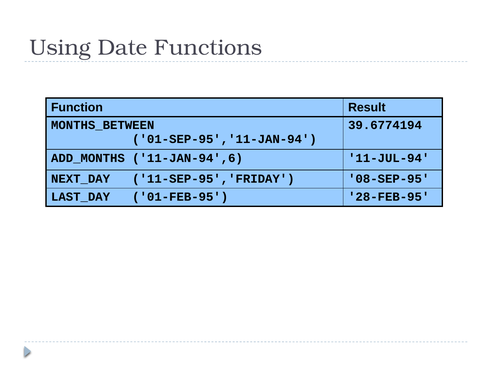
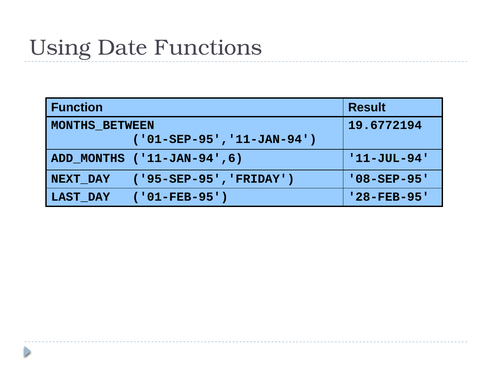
39.6774194: 39.6774194 -> 19.6772194 (385, 125)
11-SEP-95','FRIDAY: 11-SEP-95','FRIDAY -> 95-SEP-95','FRIDAY (213, 179)
